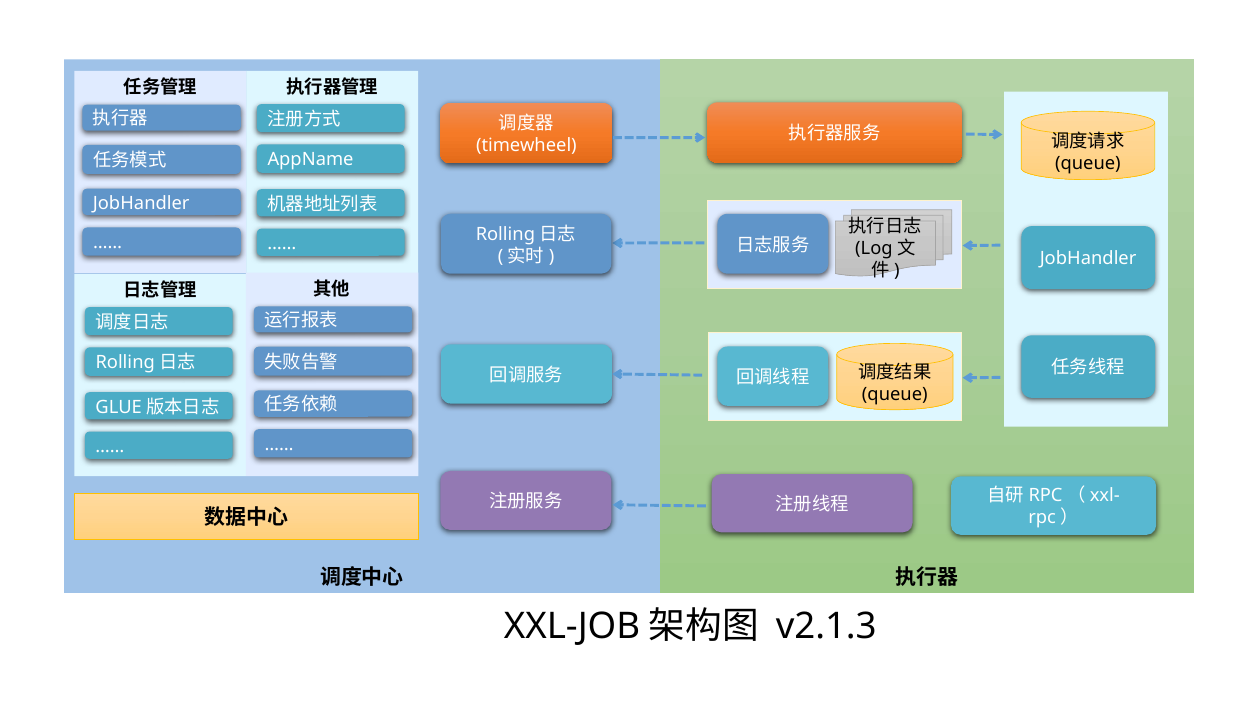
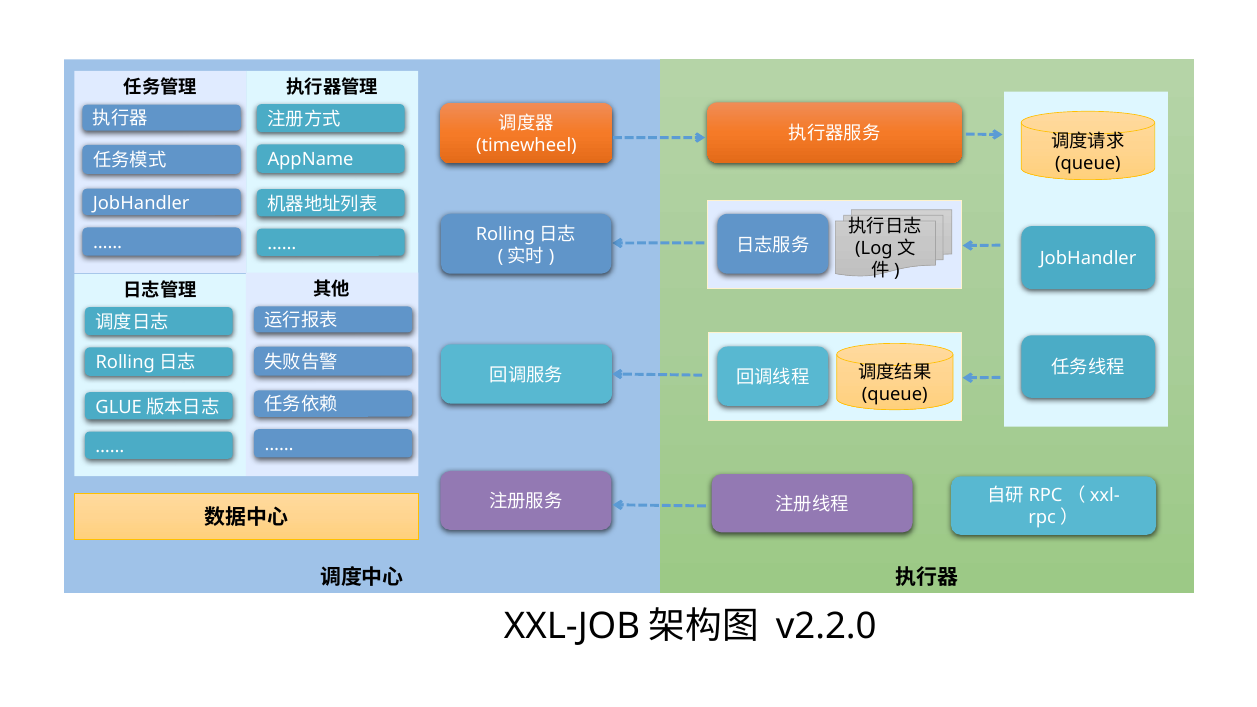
v2.1.3: v2.1.3 -> v2.2.0 (826, 626)
